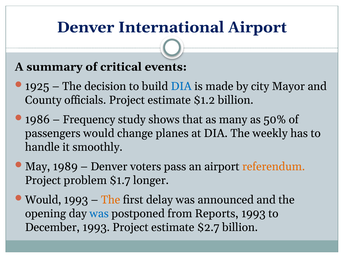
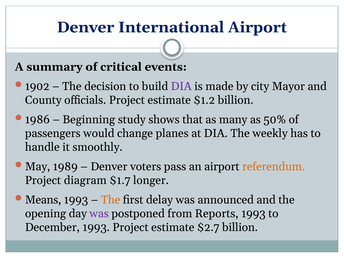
1925: 1925 -> 1902 (37, 86)
DIA colour: blue -> purple (181, 86)
Frequency: Frequency -> Beginning (89, 120)
problem: problem -> diagram (85, 180)
Would: Would -> Means (43, 200)
was colour: blue -> purple (99, 214)
